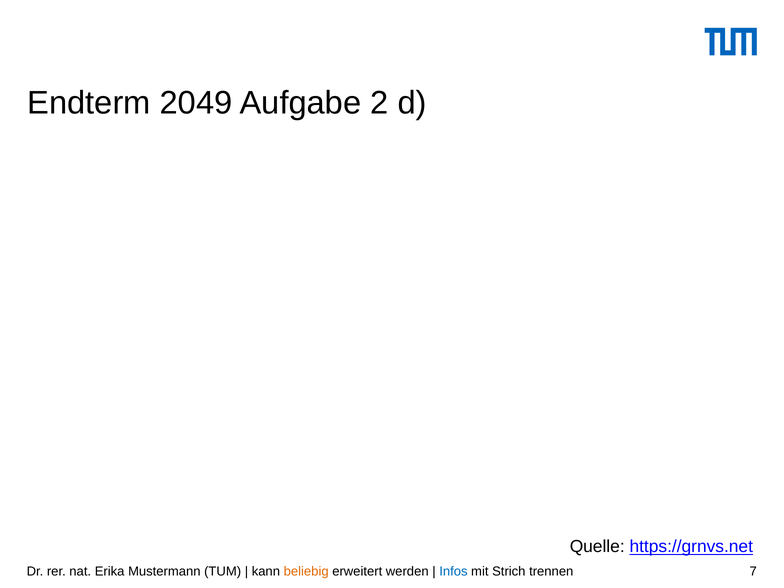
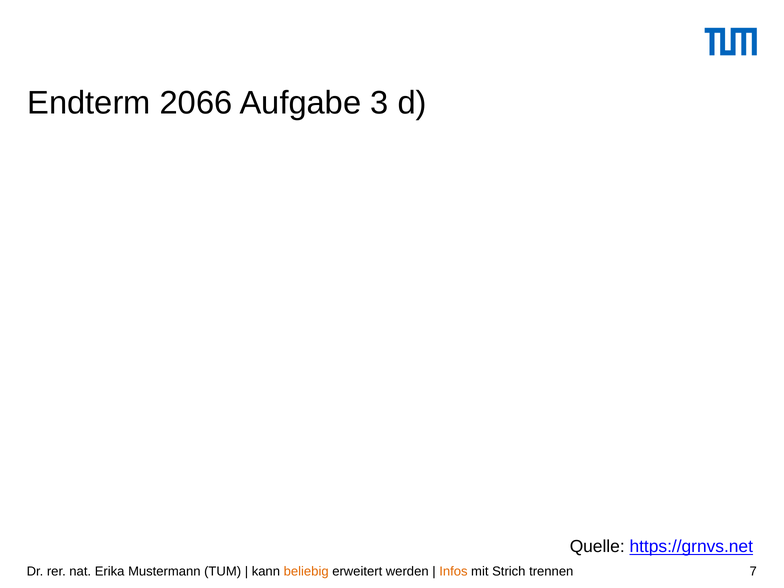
2049: 2049 -> 2066 (196, 103)
2: 2 -> 3 (379, 103)
Infos colour: blue -> orange (453, 572)
